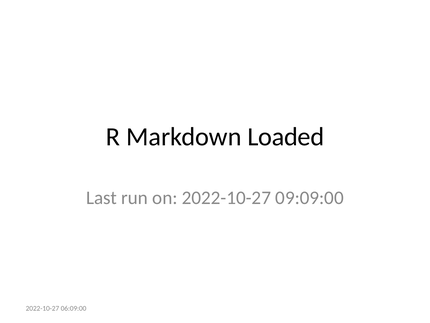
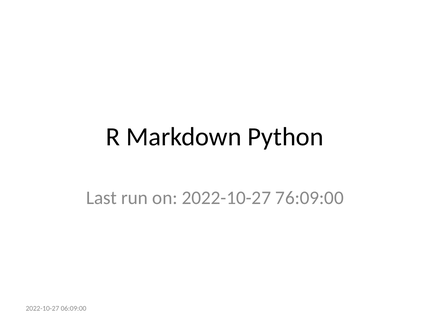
Loaded: Loaded -> Python (286, 137)
09:09:00: 09:09:00 -> 76:09:00 (310, 198)
